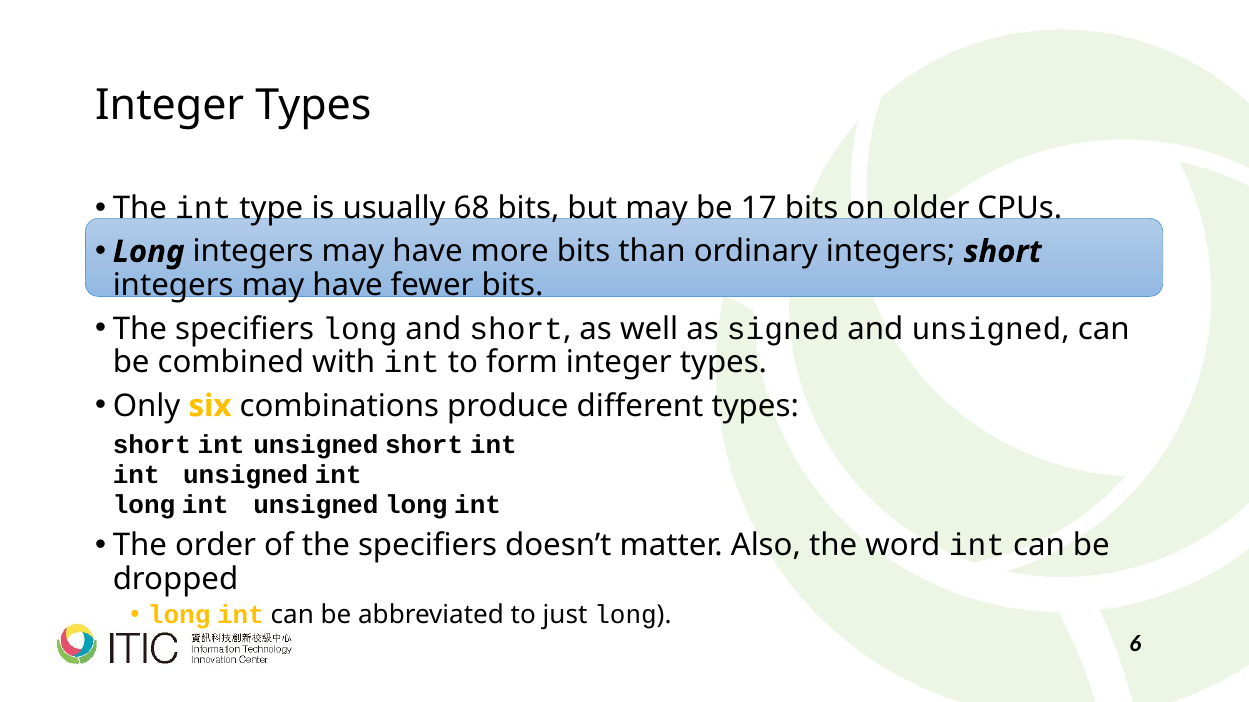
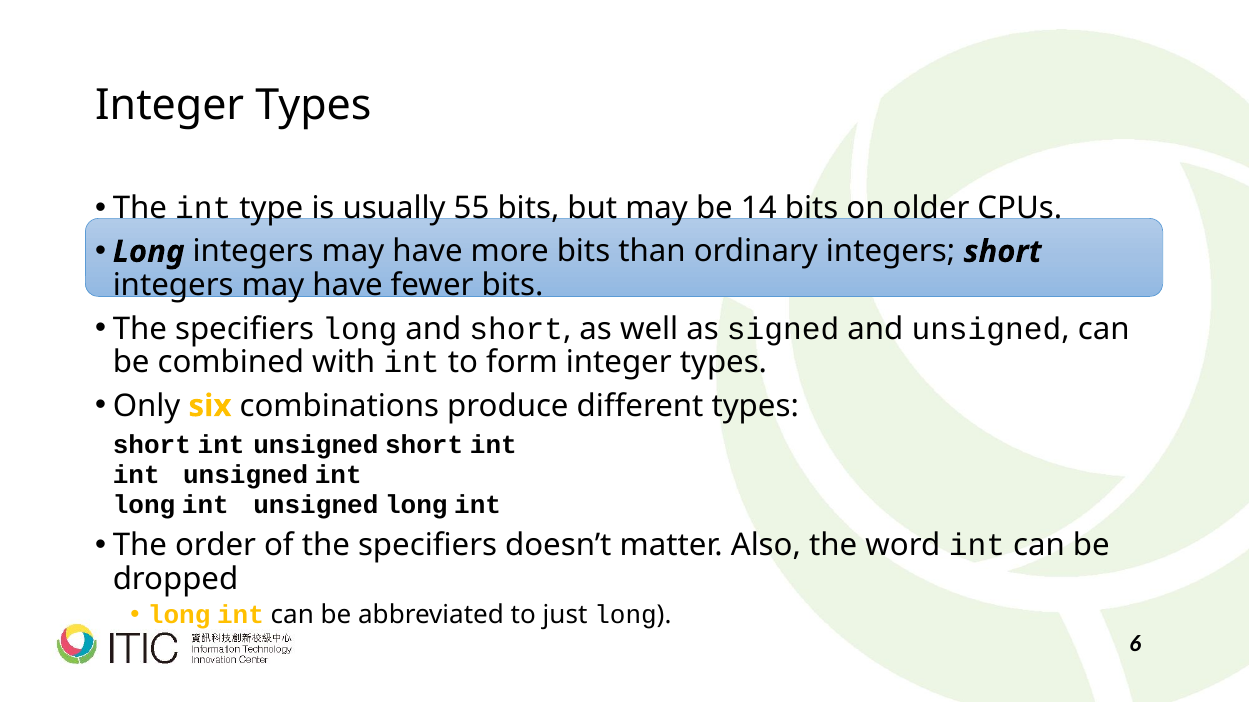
68: 68 -> 55 (472, 208)
17: 17 -> 14 (759, 208)
